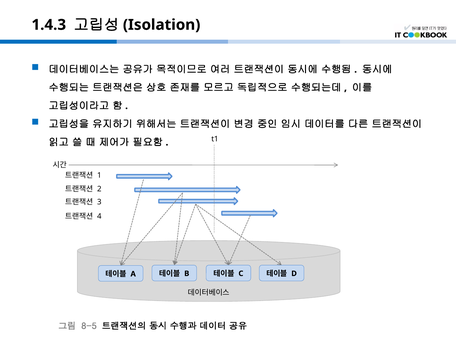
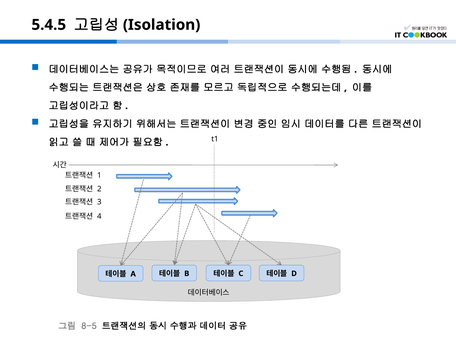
1.4.3: 1.4.3 -> 5.4.5 (49, 25)
